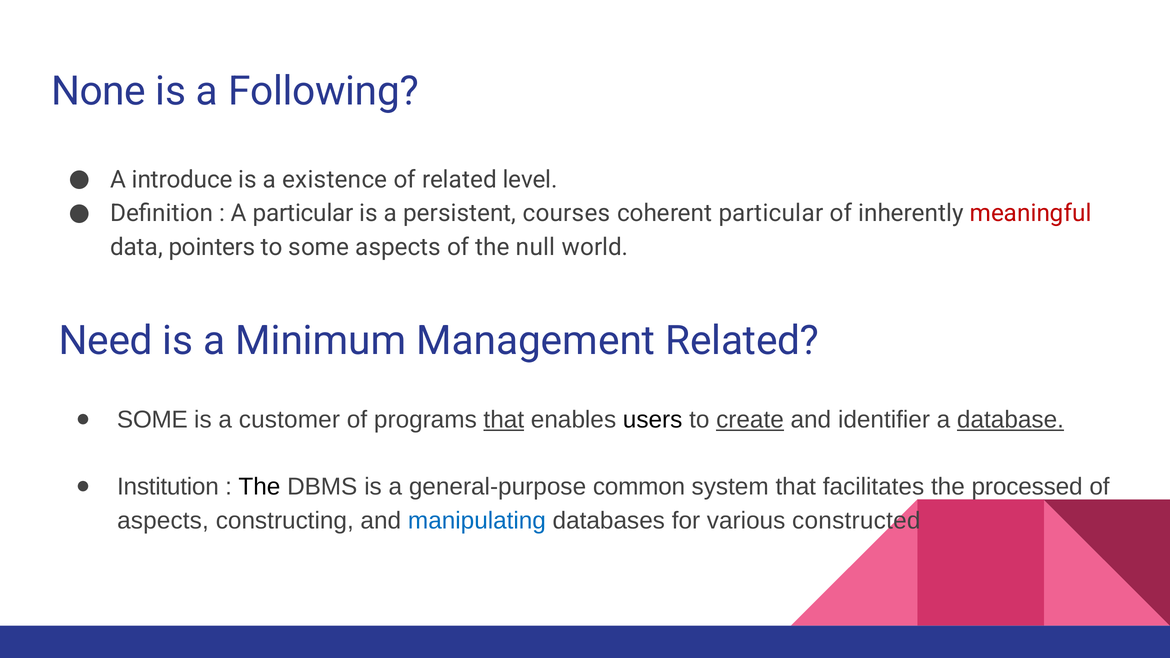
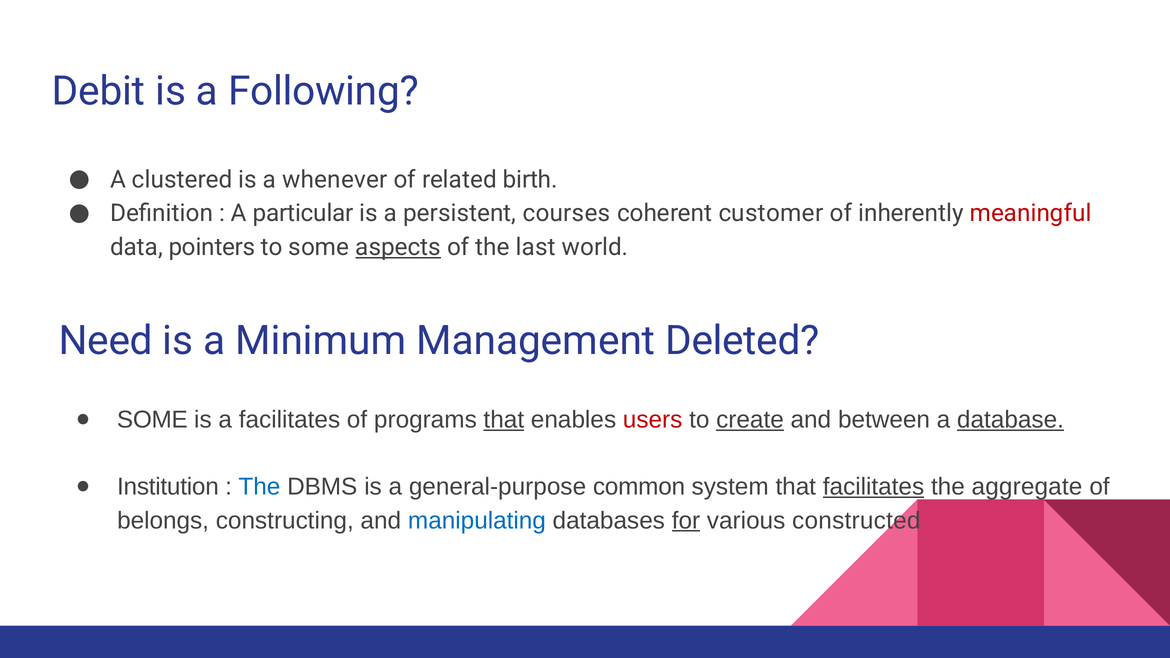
None: None -> Debit (98, 91)
introduce: introduce -> clustered (182, 180)
existence: existence -> whenever (335, 180)
level: level -> birth (530, 180)
coherent particular: particular -> customer (771, 213)
aspects underline: none -> present (398, 247)
null: null -> last (536, 247)
Management Related: Related -> Deleted (742, 341)
a customer: customer -> facilitates (290, 420)
users colour: black -> red (653, 420)
identifier: identifier -> between (884, 420)
The colour: black -> blue (259, 487)
facilitates underline: none -> present (874, 487)
processed: processed -> aggregate (1027, 487)
aspects: aspects -> belongs (163, 521)
for underline: none -> present (686, 521)
